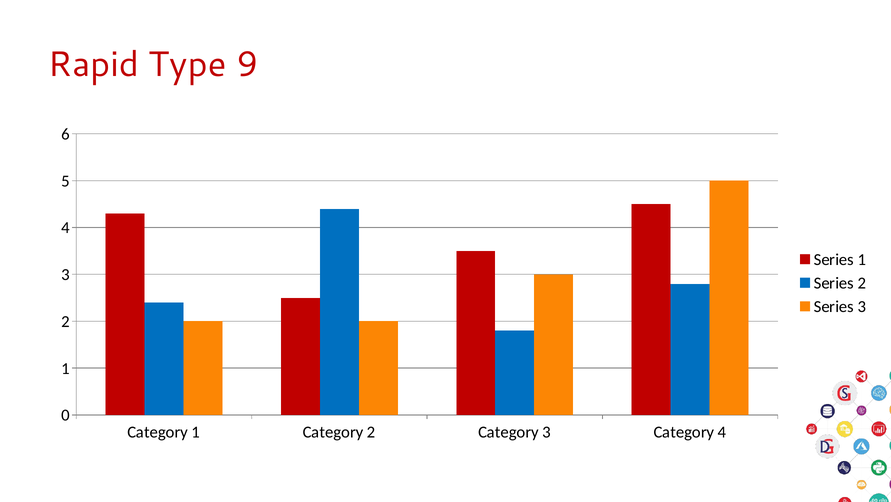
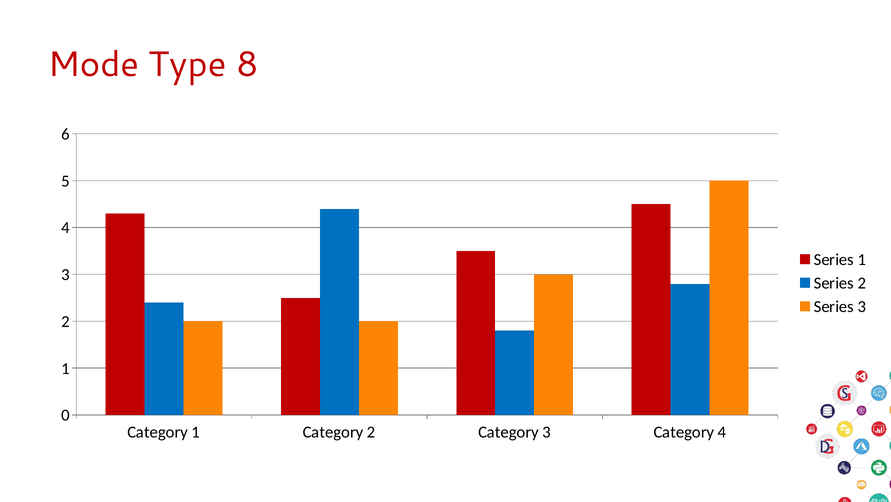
Rapid: Rapid -> Mode (93, 64)
9: 9 -> 8 (248, 64)
